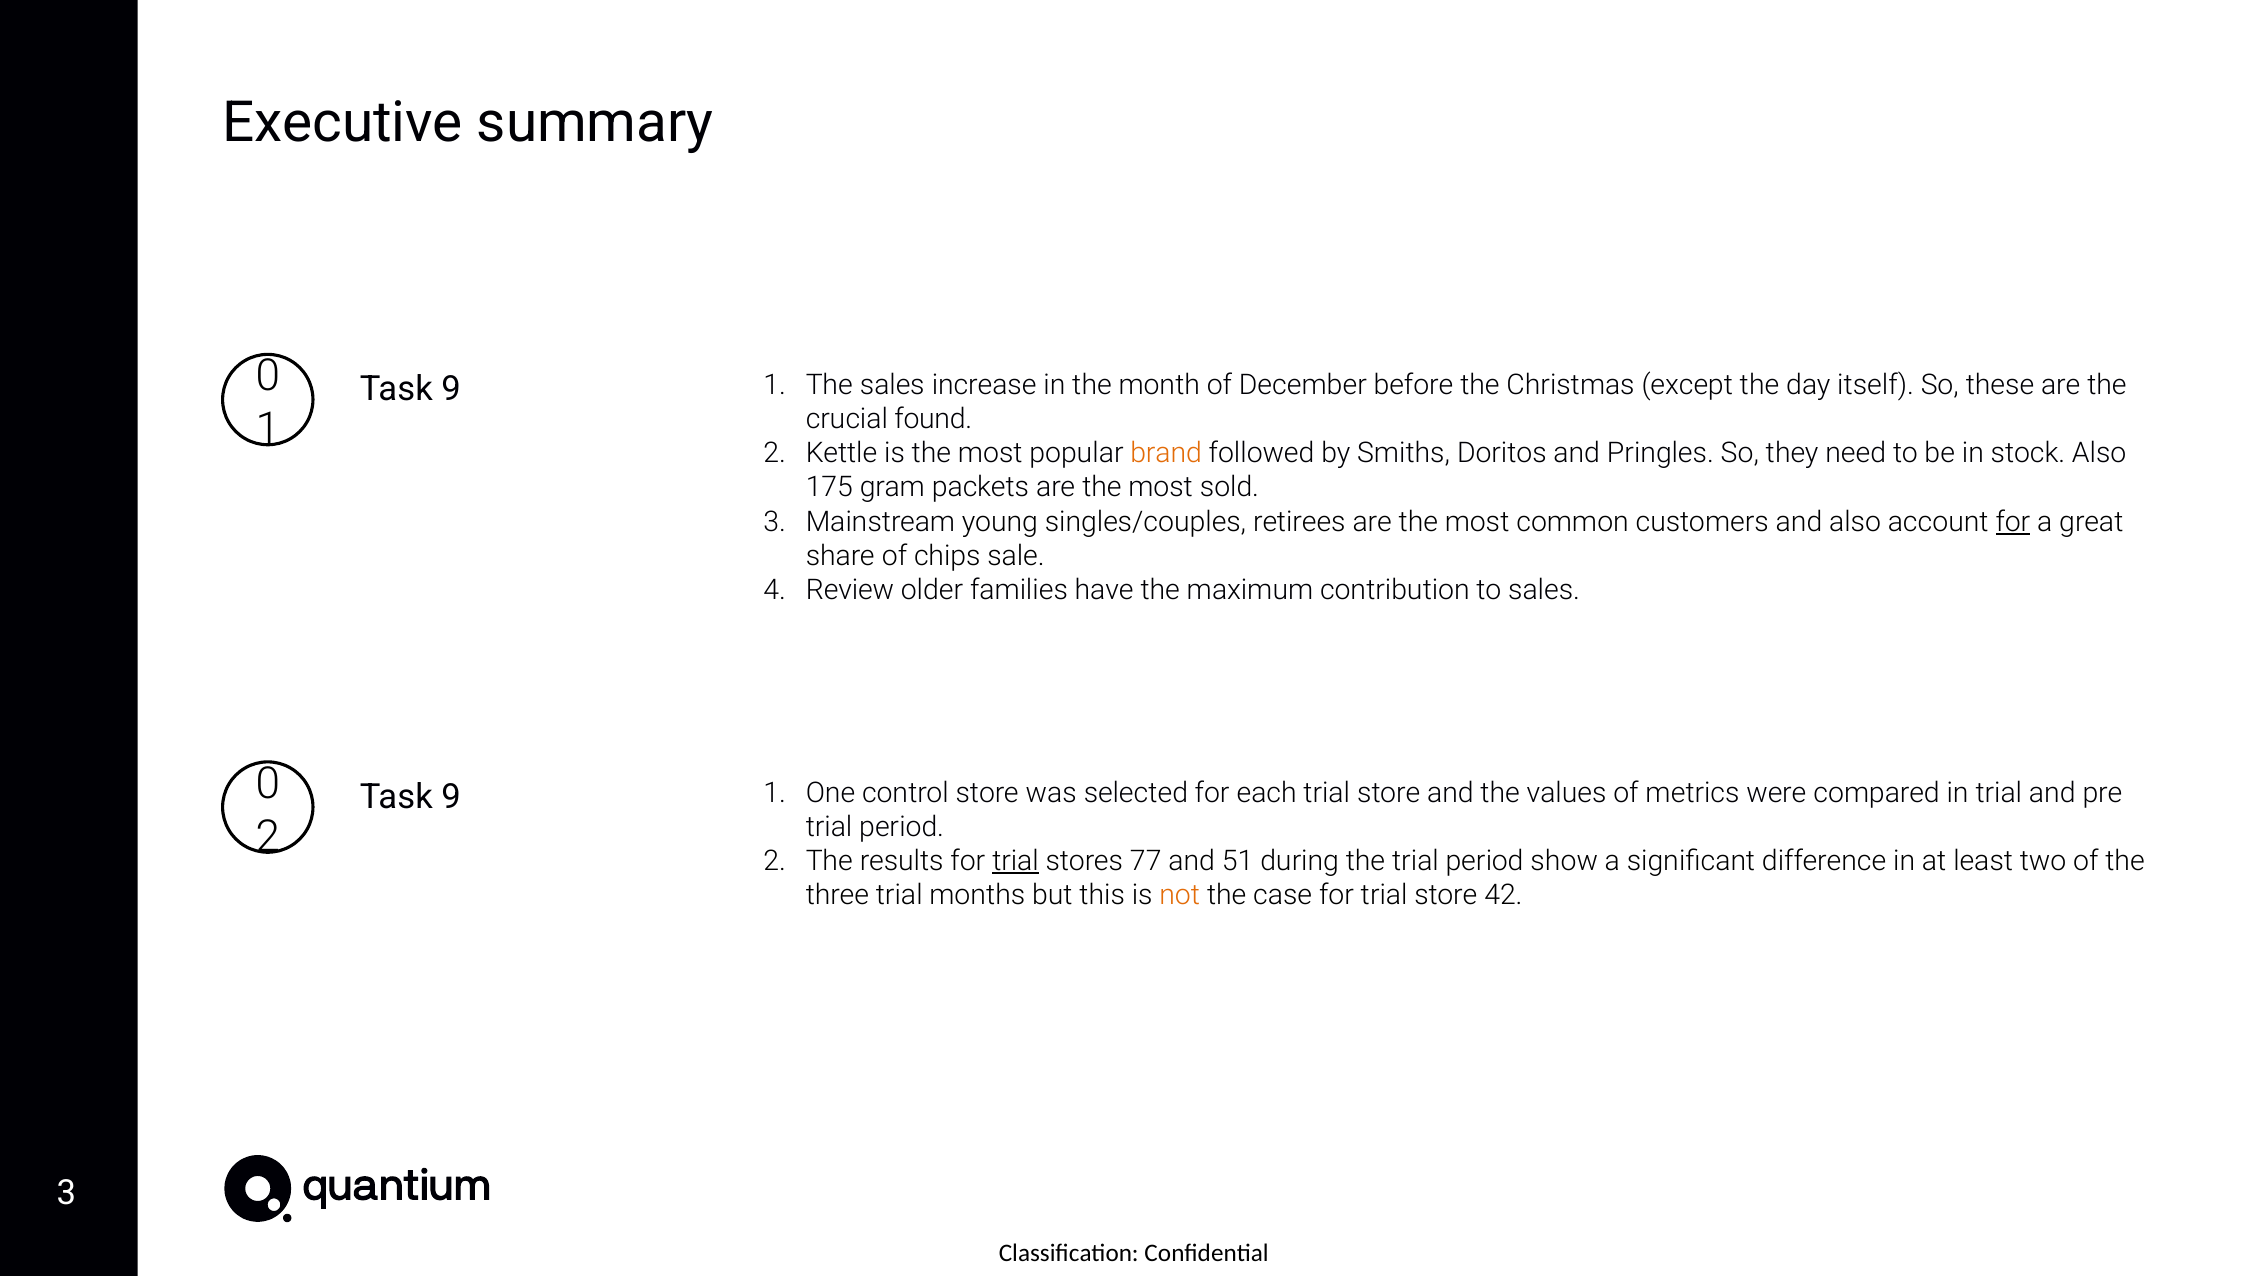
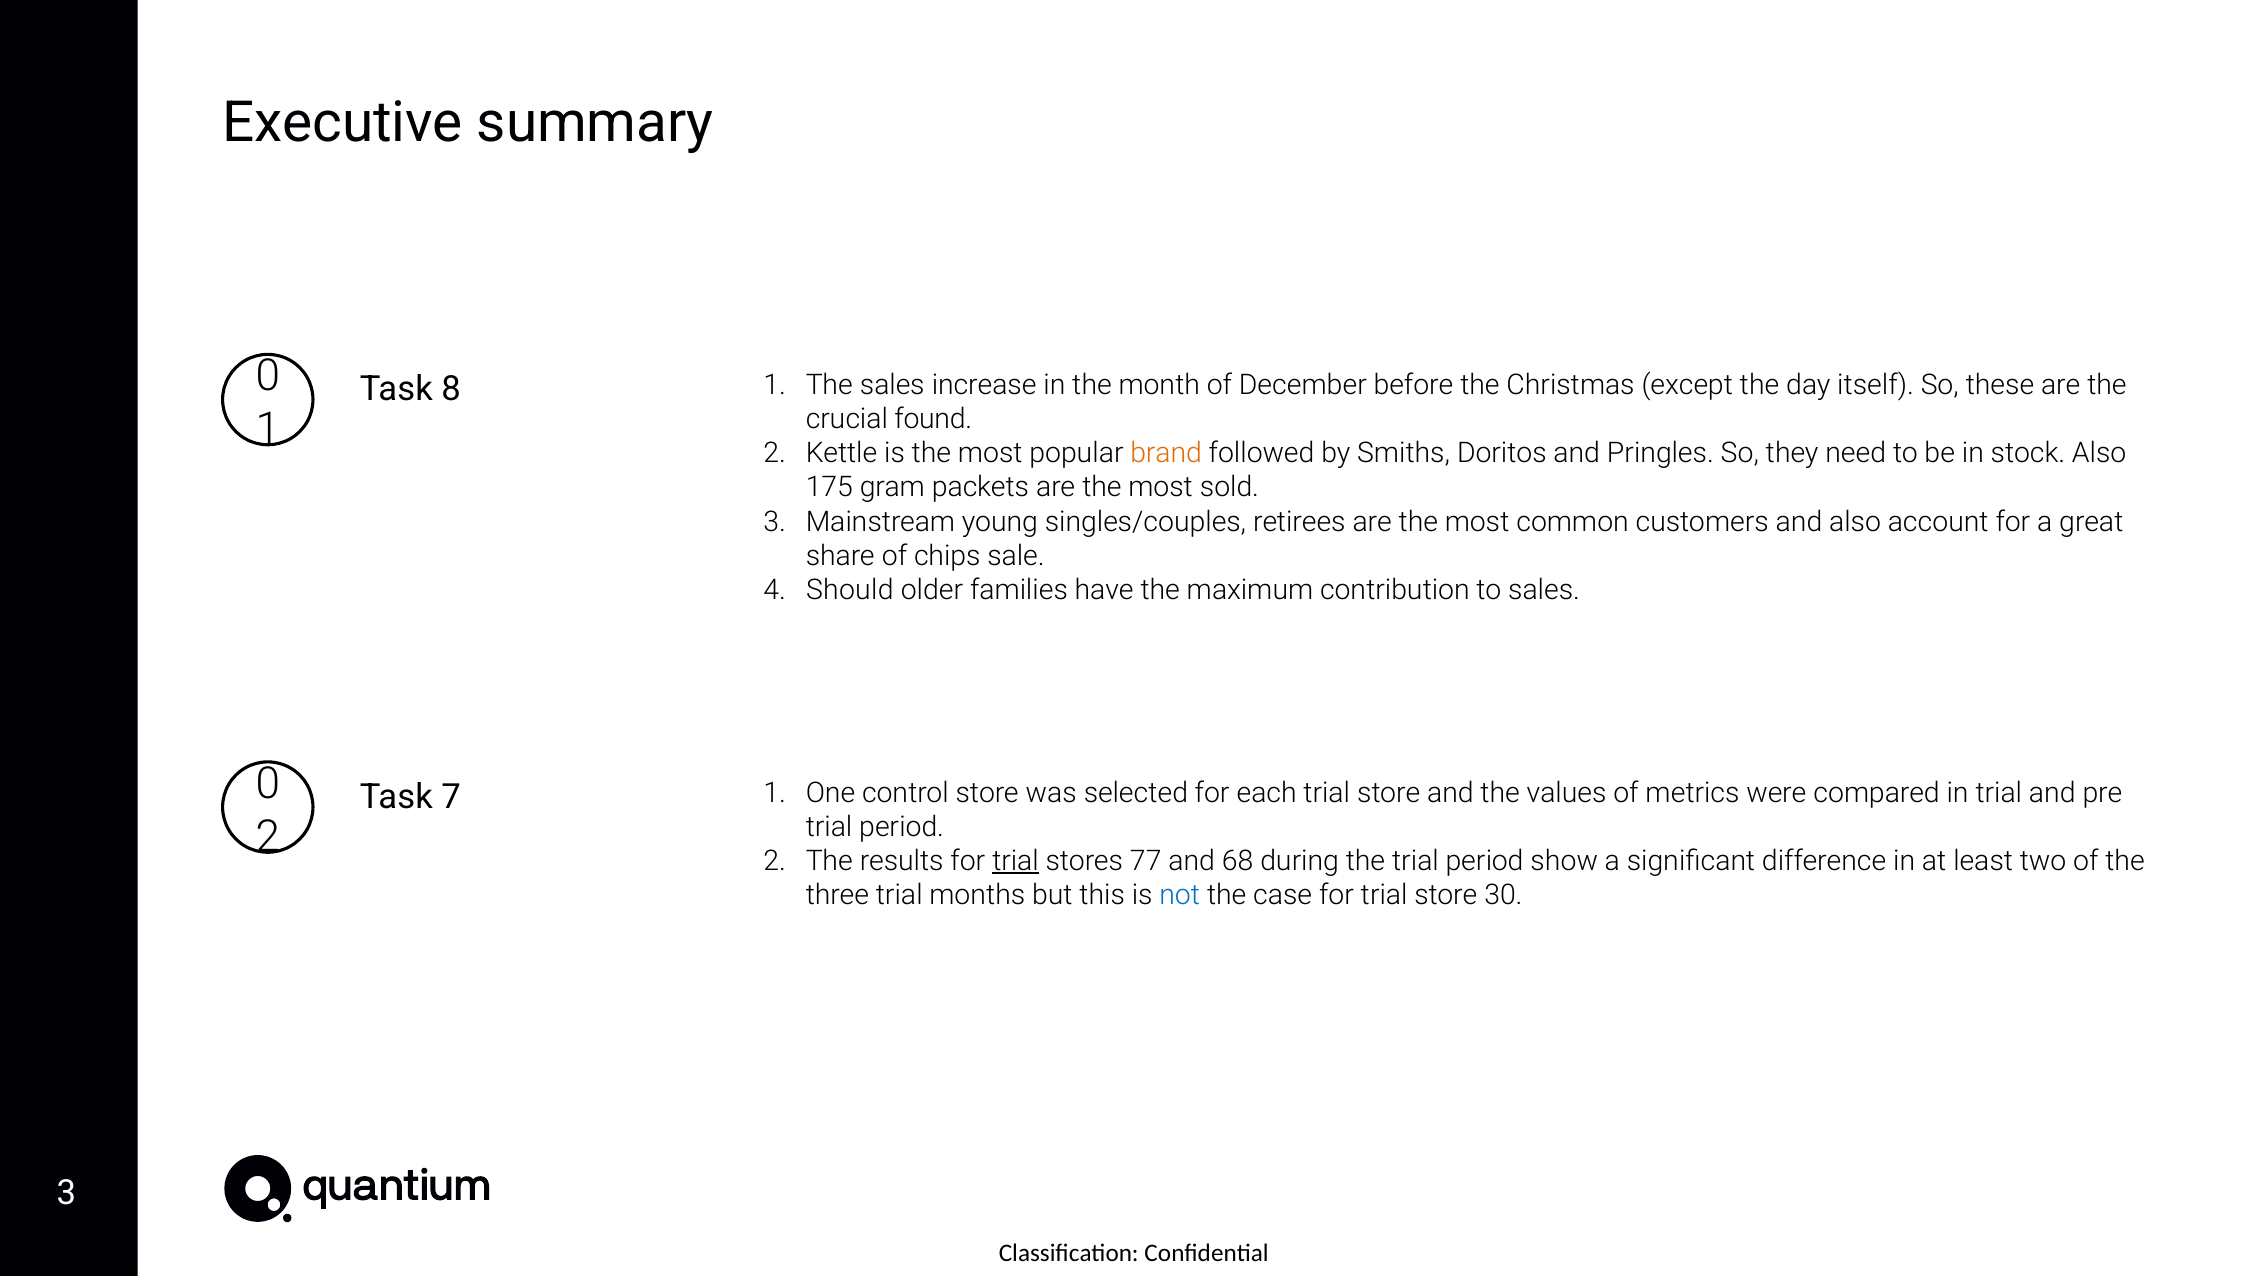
9: 9 -> 8 (451, 389)
for underline: present -> none (2013, 522)
Review: Review -> Should (850, 590)
9: 9 -> 7 (451, 797)
51: 51 -> 68 (1238, 861)
not colour: orange -> blue (1180, 895)
42: 42 -> 30 (1503, 895)
